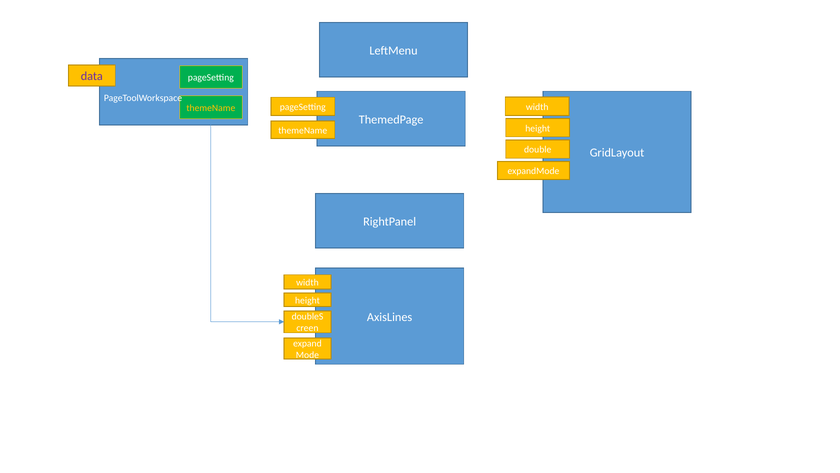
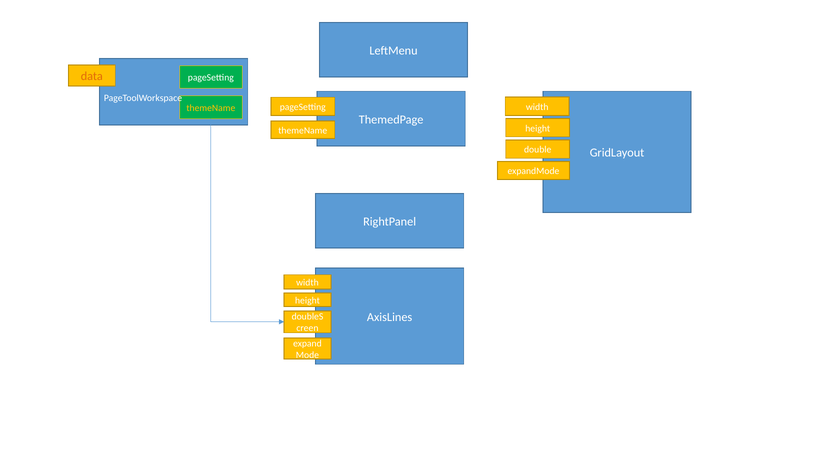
data colour: purple -> orange (92, 76)
